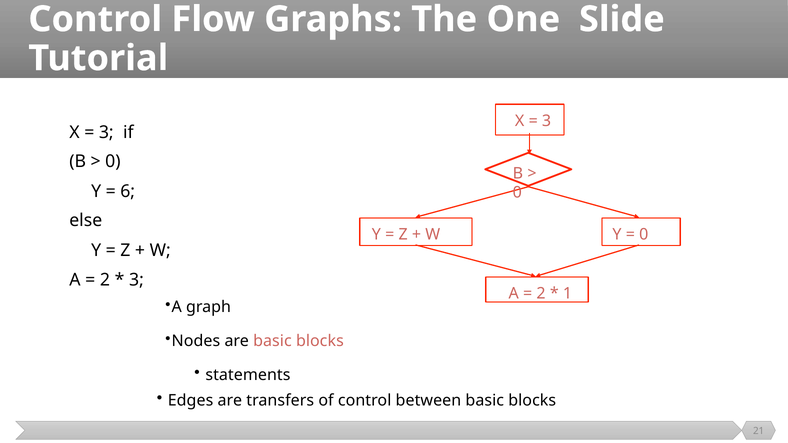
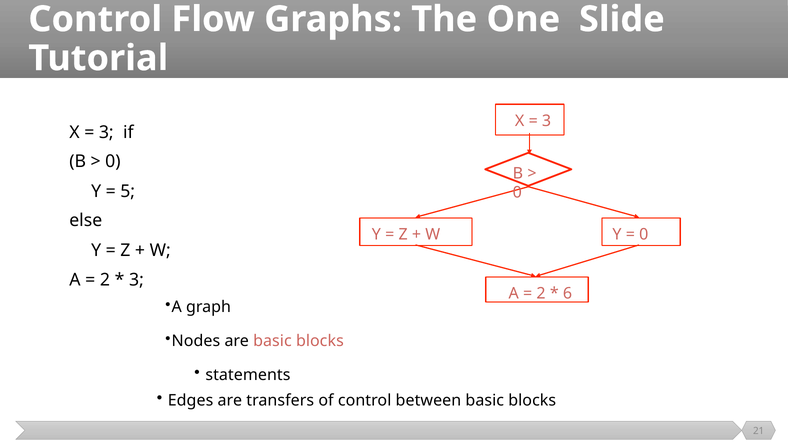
6: 6 -> 5 (128, 192)
1: 1 -> 6 (567, 294)
